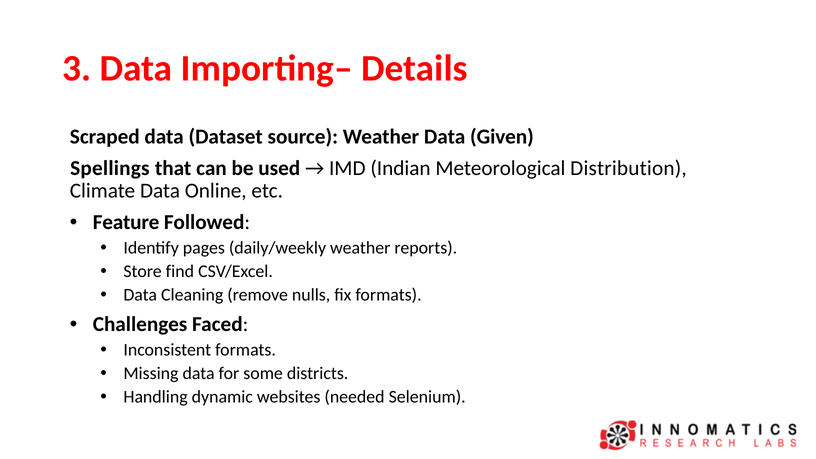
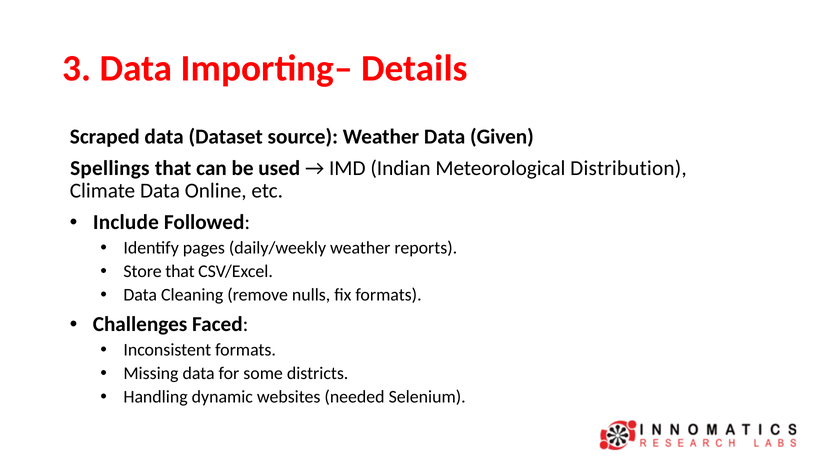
Feature: Feature -> Include (126, 222)
Store find: find -> that (180, 271)
